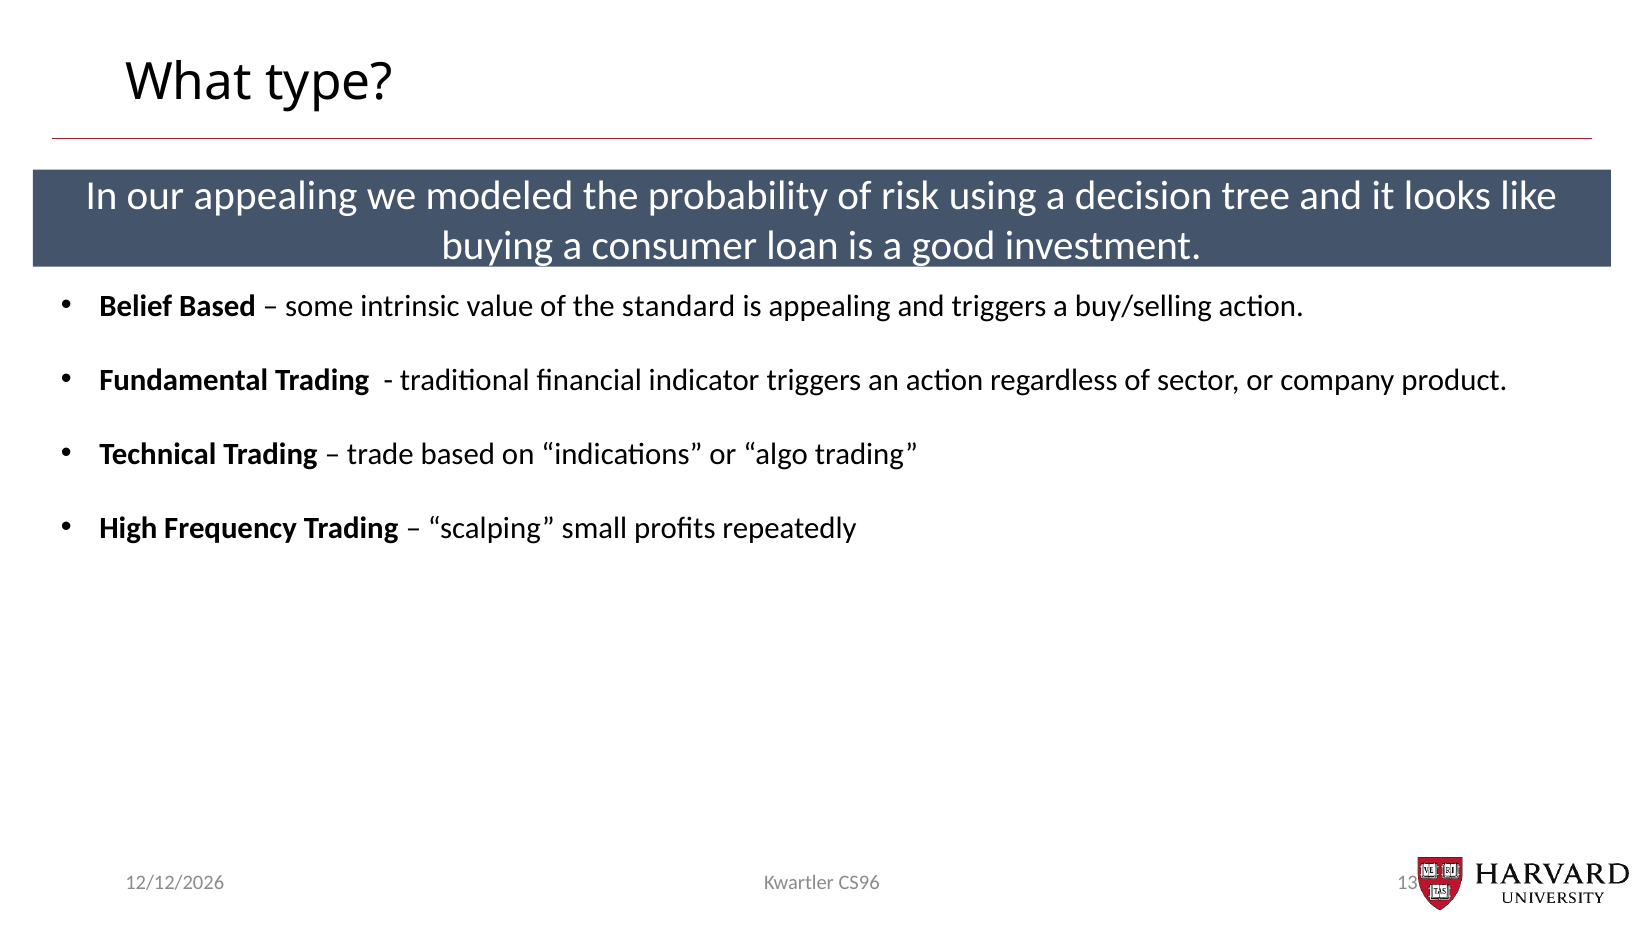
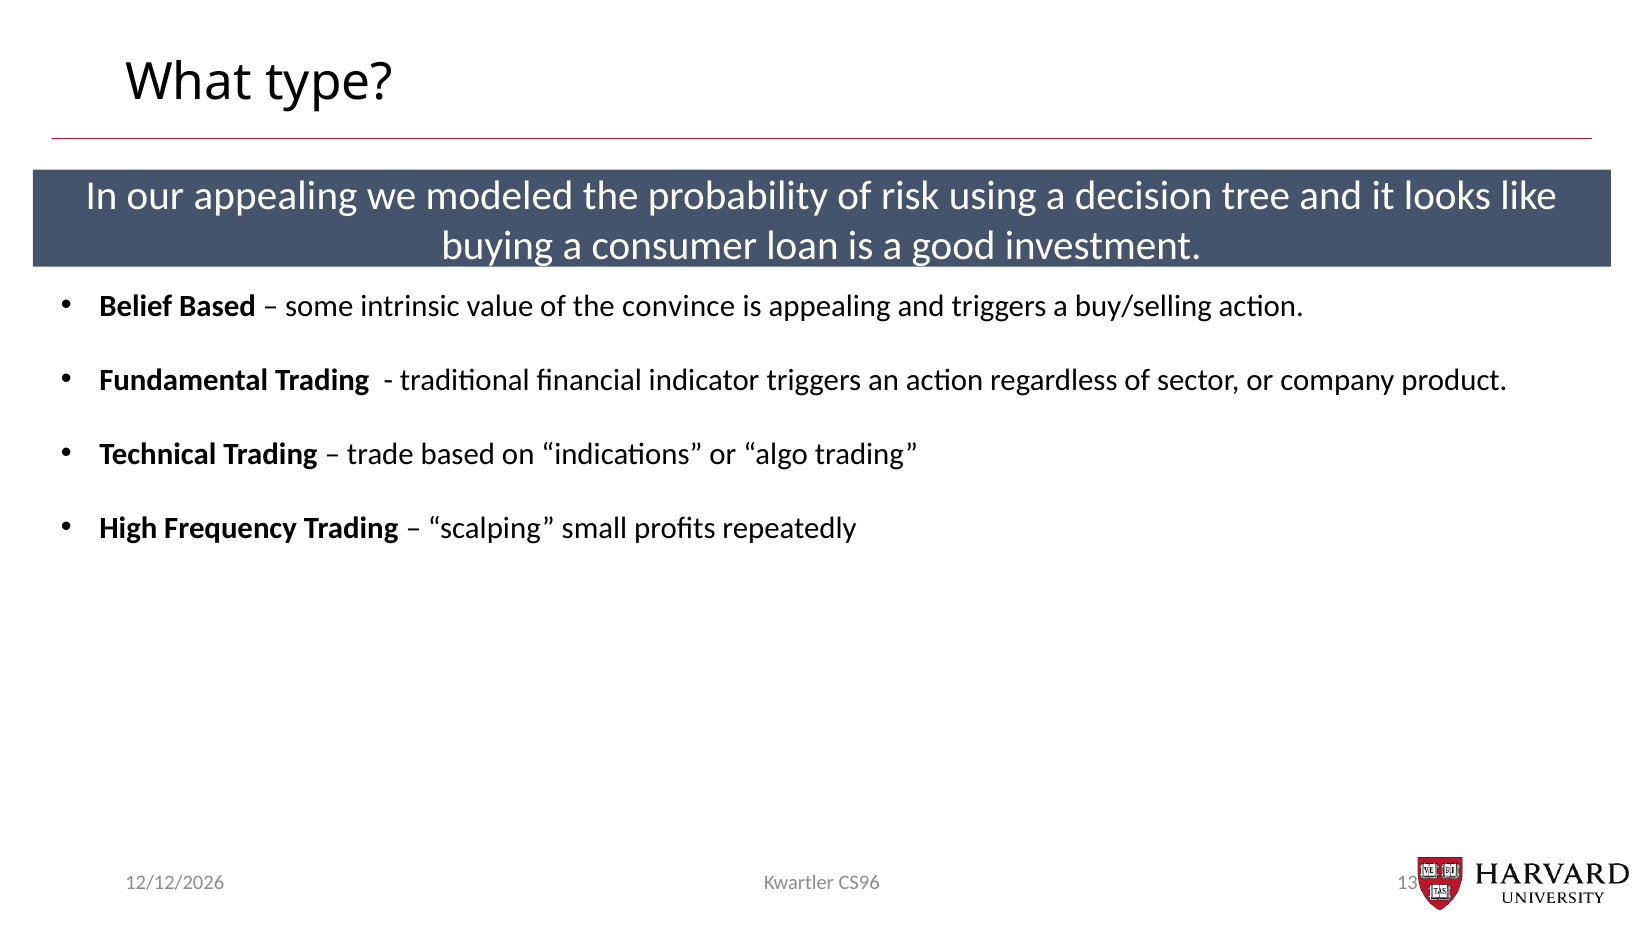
standard: standard -> convince (679, 306)
